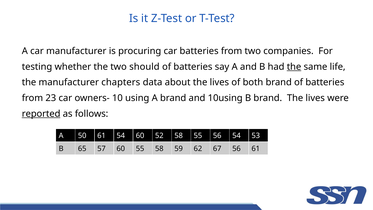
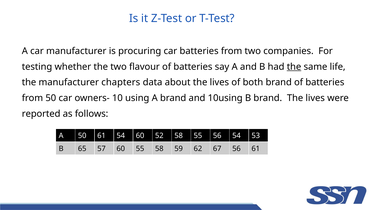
should: should -> flavour (144, 67)
from 23: 23 -> 50 (51, 98)
reported underline: present -> none (41, 114)
